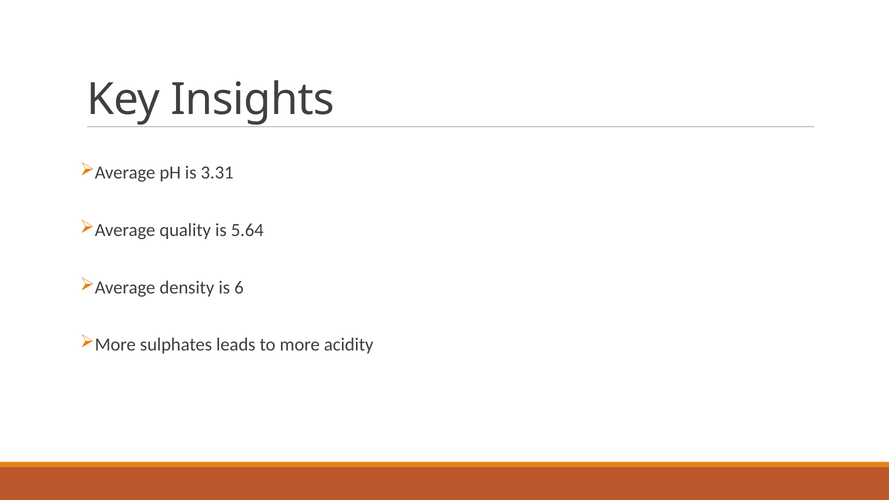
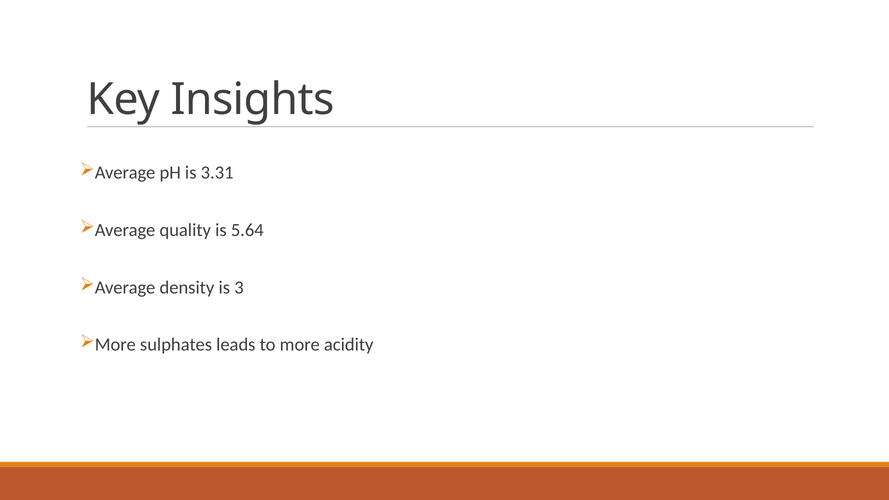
6: 6 -> 3 (239, 287)
